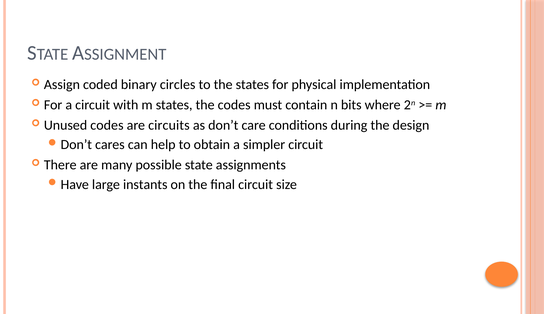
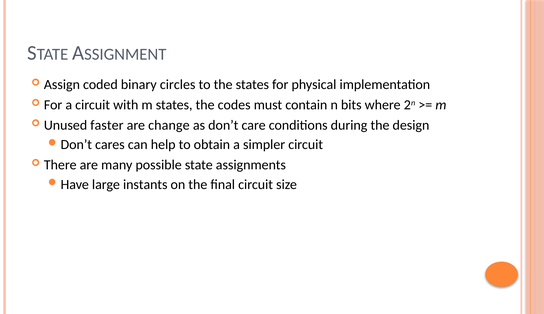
Unused codes: codes -> faster (107, 125)
circuits: circuits -> change (169, 125)
